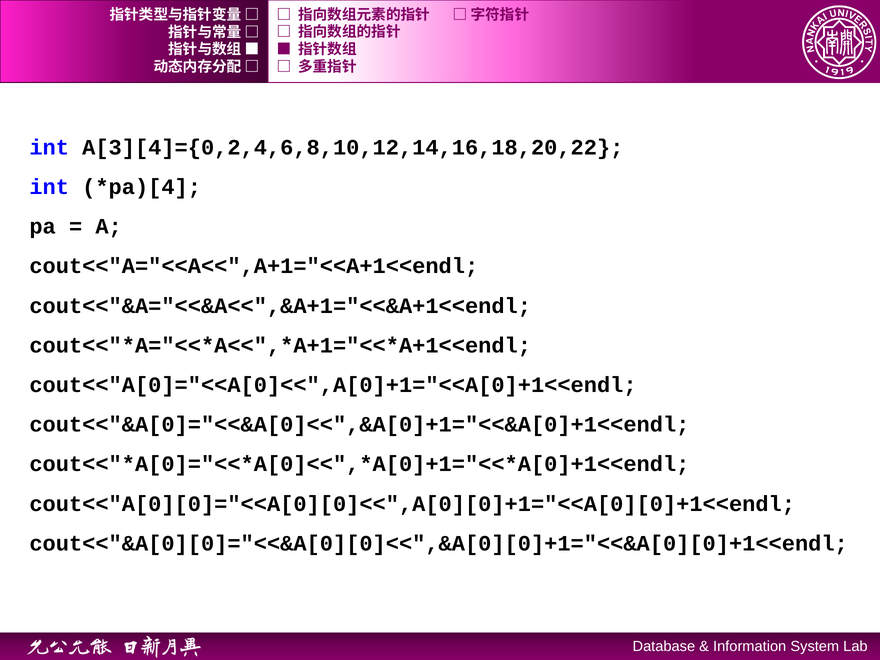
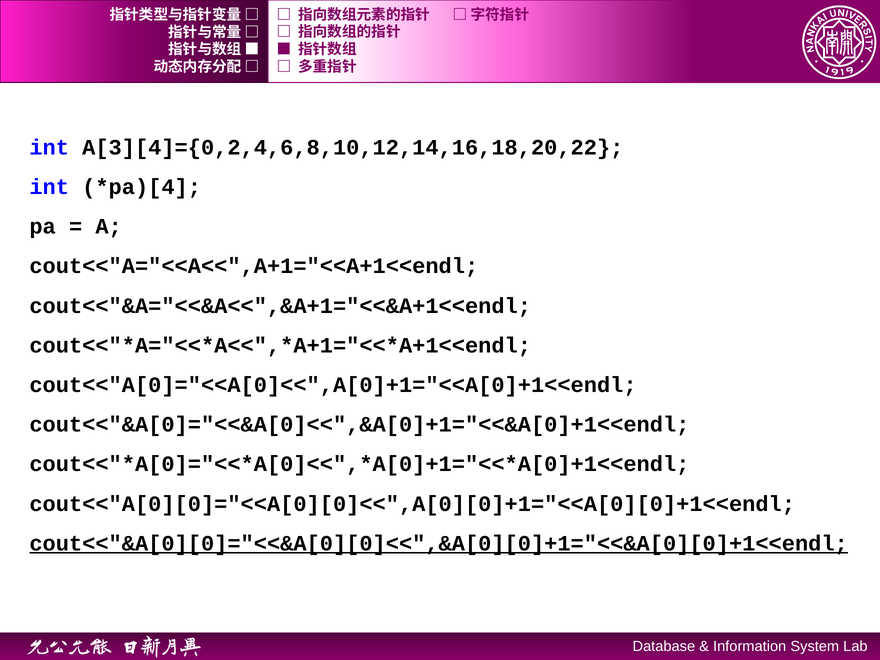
cout<<"&A[0][0]="<<&A[0][0]<<",&A[0][0]+1="<<&A[0][0]+1<<endl underline: none -> present (439, 543)
